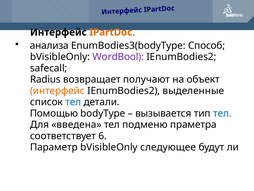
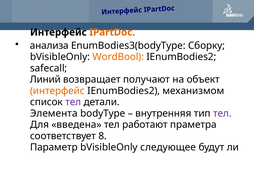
Способ: Способ -> Сборку (207, 45)
WordBool colour: purple -> orange (118, 57)
Radius: Radius -> Линий (45, 79)
выделенные: выделенные -> механизмом (193, 91)
тел colour: blue -> purple (73, 102)
Помощью: Помощью -> Элемента (54, 113)
вызывается: вызывается -> внутренняя (163, 113)
тел colour: blue -> purple (222, 113)
подменю: подменю -> работают (145, 124)
6: 6 -> 8 (103, 136)
